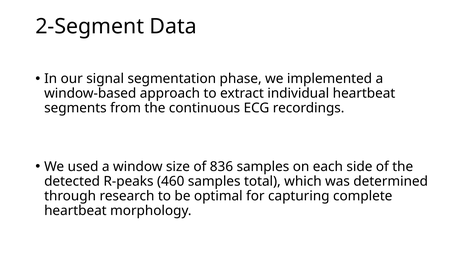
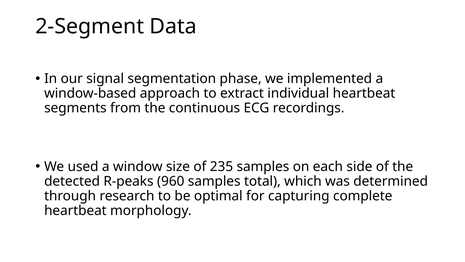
836: 836 -> 235 (221, 166)
460: 460 -> 960 (171, 181)
